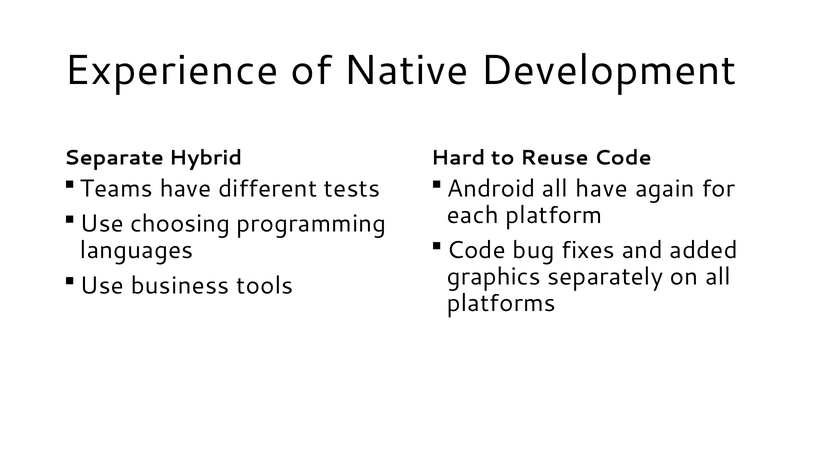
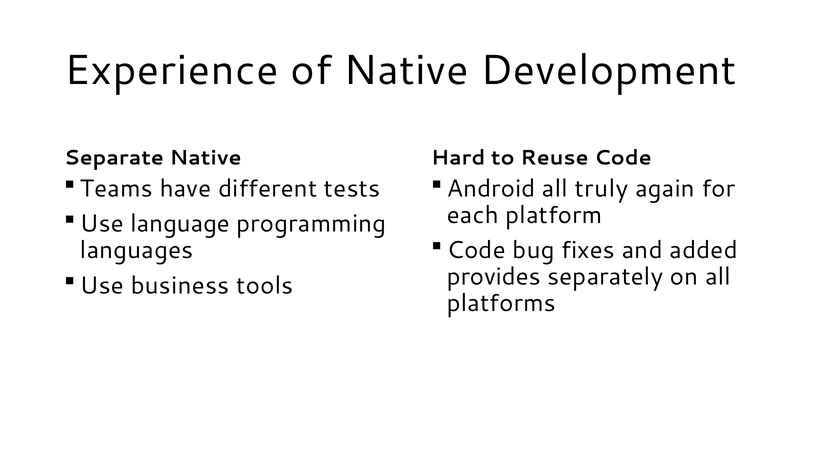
Separate Hybrid: Hybrid -> Native (206, 158)
all have: have -> truly (602, 189)
choosing: choosing -> language (180, 224)
graphics: graphics -> provides (494, 277)
